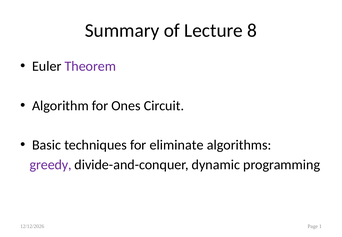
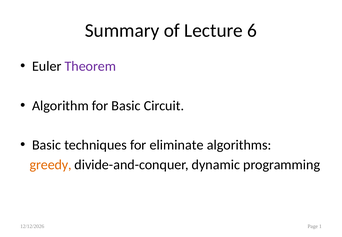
8: 8 -> 6 (252, 31)
for Ones: Ones -> Basic (126, 106)
greedy colour: purple -> orange (51, 165)
